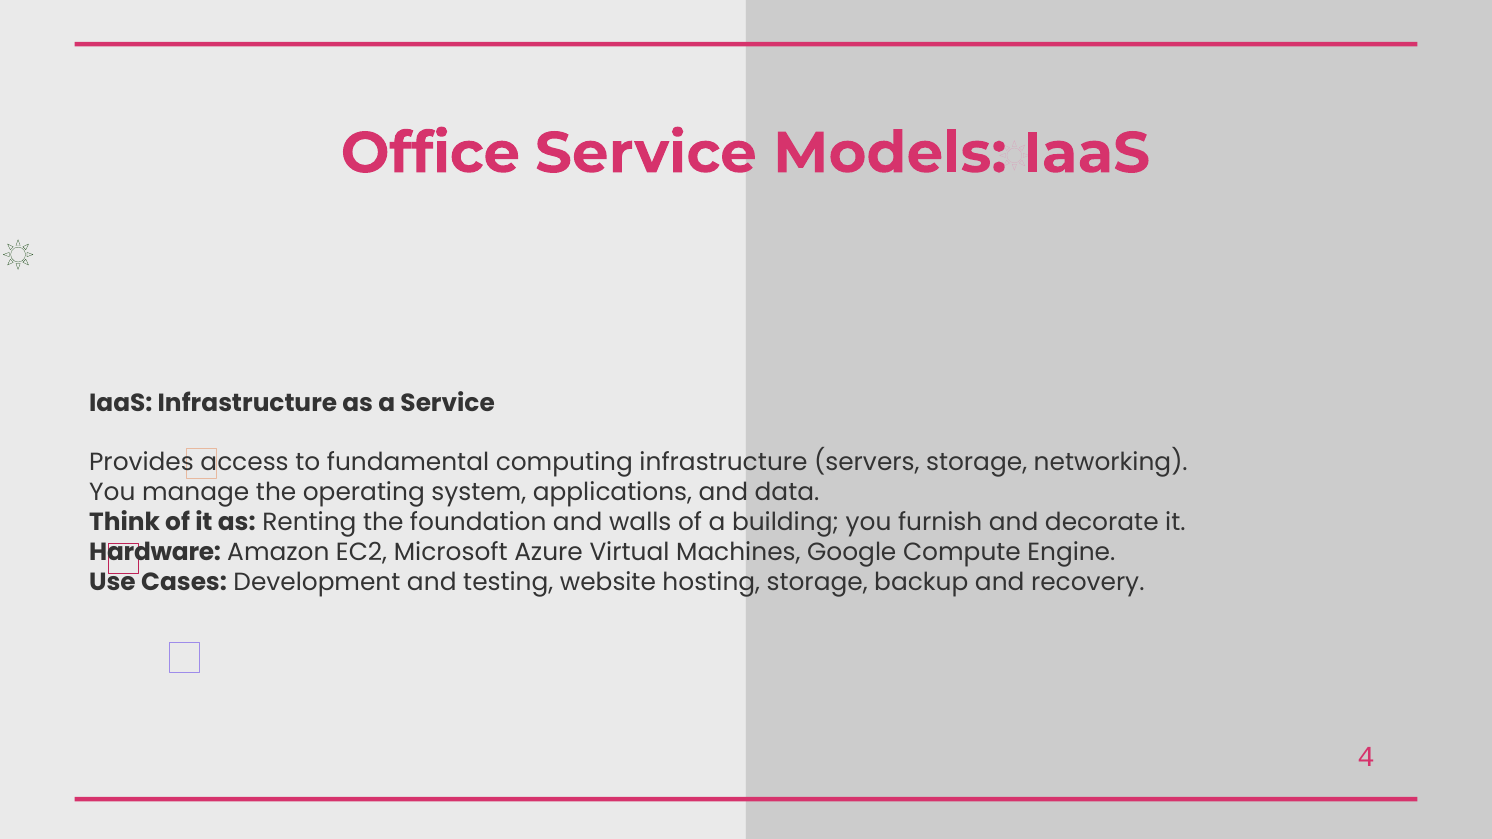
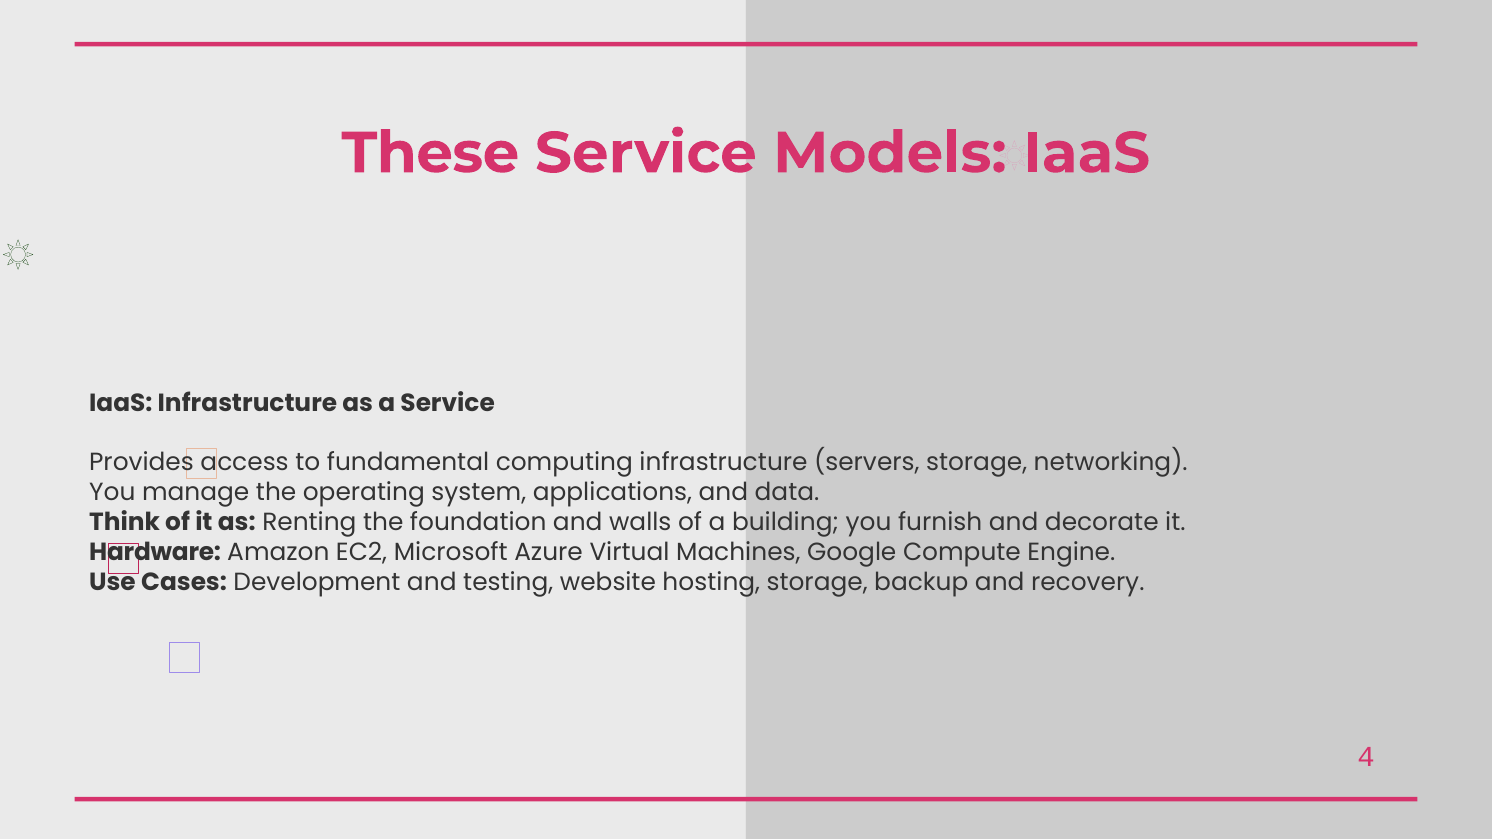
Office: Office -> These (430, 153)
